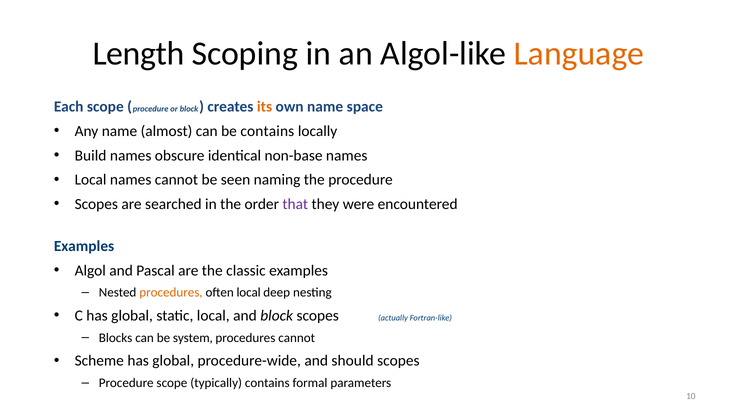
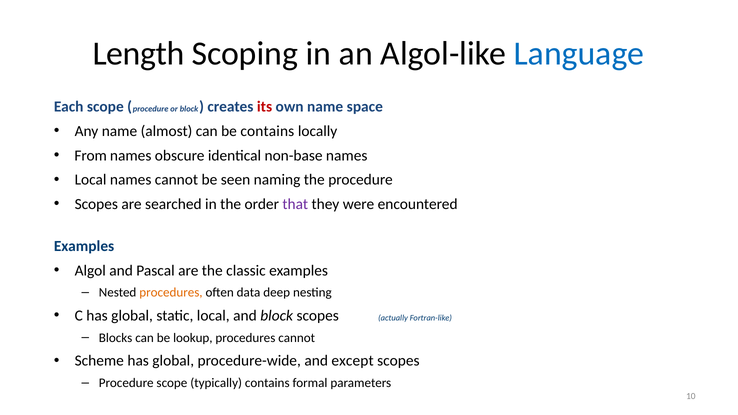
Language colour: orange -> blue (579, 54)
its colour: orange -> red (265, 107)
Build: Build -> From (91, 156)
often local: local -> data (249, 293)
system: system -> lookup (193, 338)
should: should -> except (353, 361)
